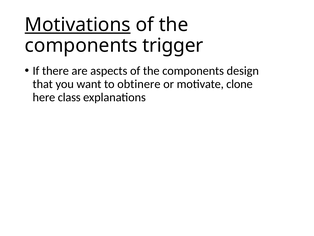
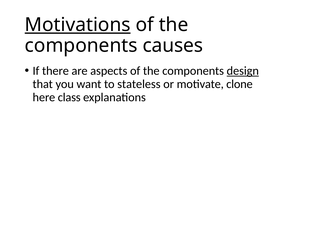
trigger: trigger -> causes (173, 46)
design underline: none -> present (243, 71)
obtinere: obtinere -> stateless (139, 84)
